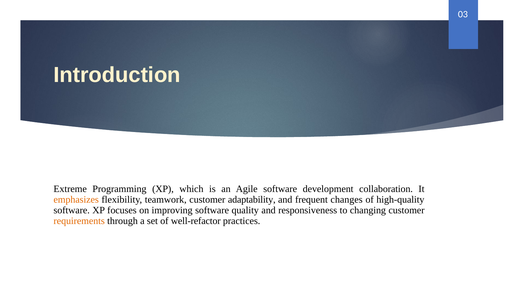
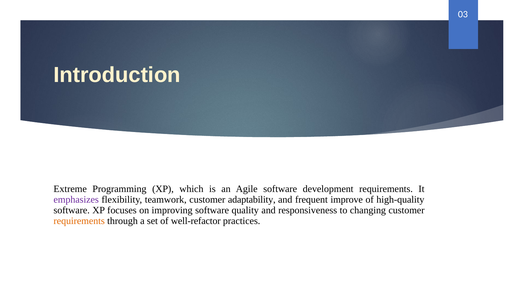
development collaboration: collaboration -> requirements (386, 190)
emphasizes colour: orange -> purple (76, 200)
changes: changes -> improve (347, 200)
